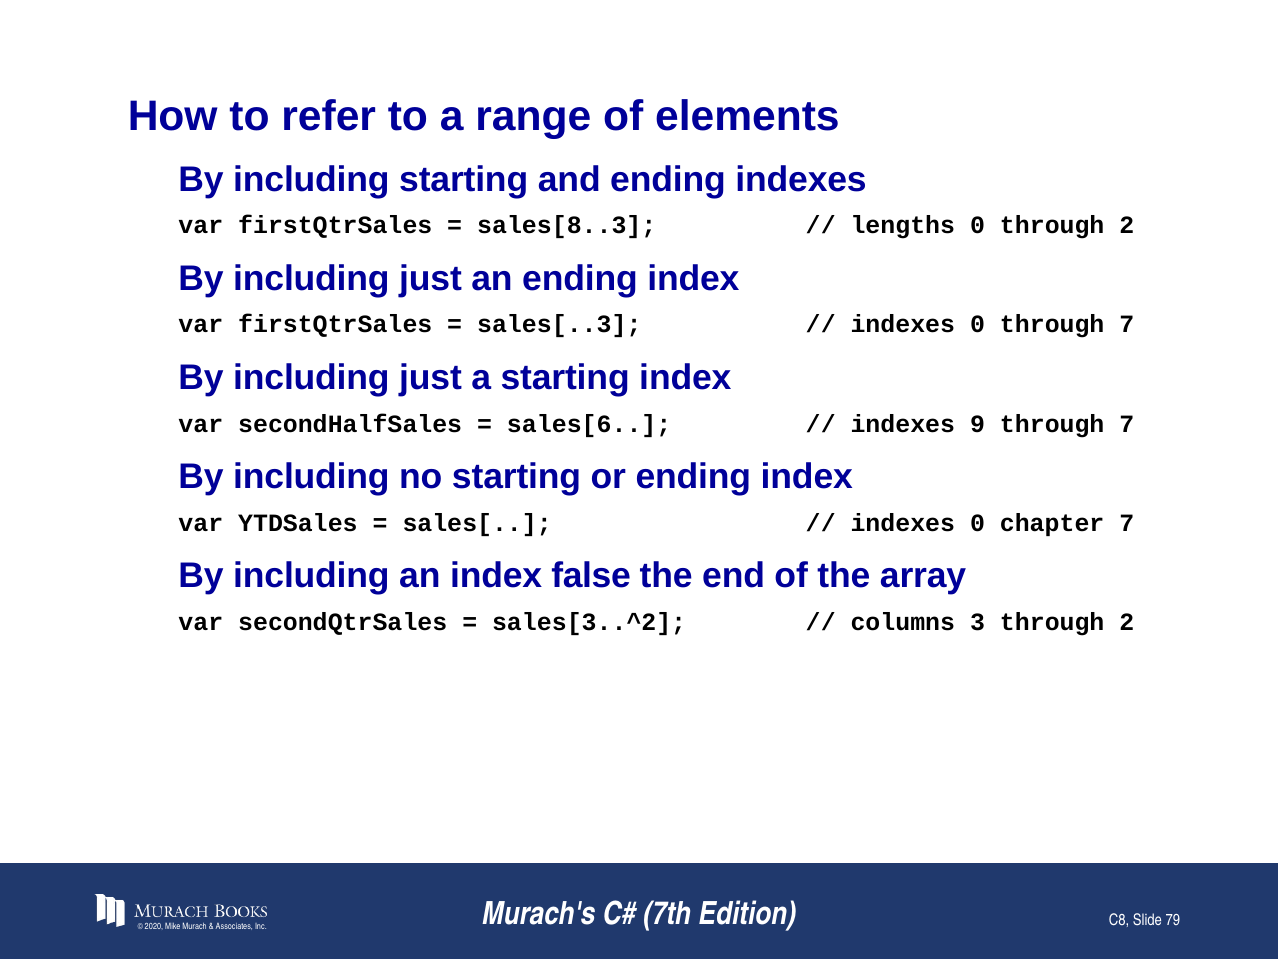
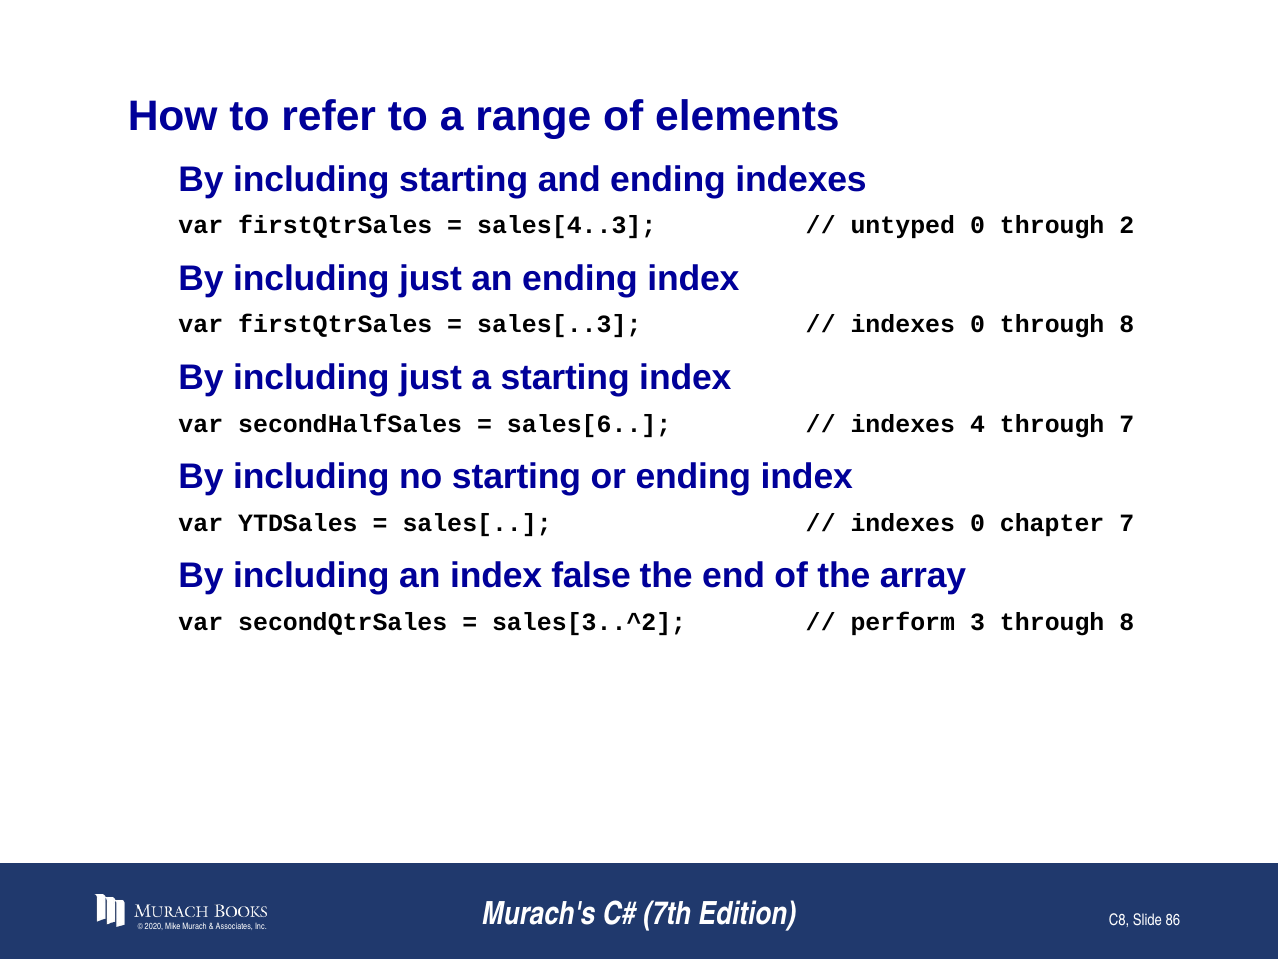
sales[8..3: sales[8..3 -> sales[4..3 (567, 225)
lengths: lengths -> untyped (903, 225)
0 through 7: 7 -> 8 (1127, 325)
9: 9 -> 4 (978, 424)
columns: columns -> perform (903, 622)
3 through 2: 2 -> 8 (1127, 622)
79: 79 -> 86 (1173, 920)
